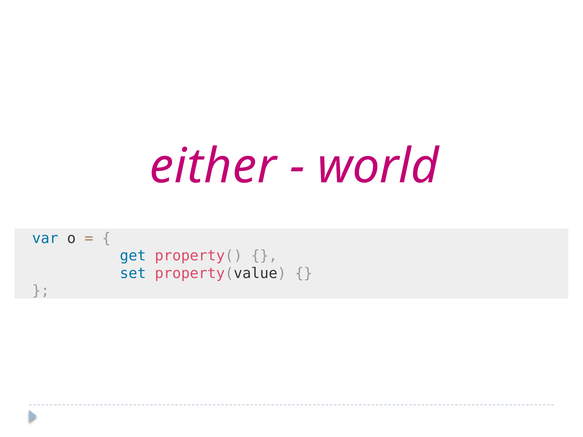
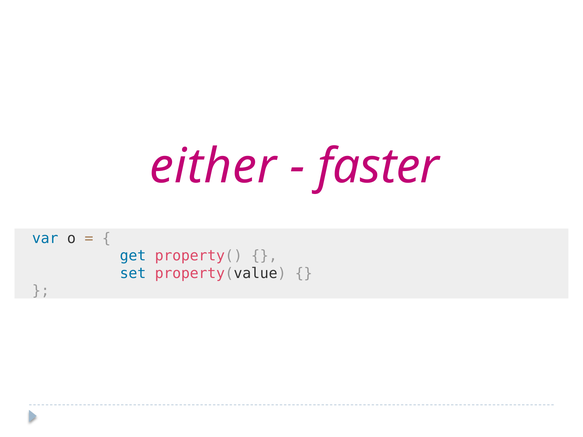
world: world -> faster (378, 167)
